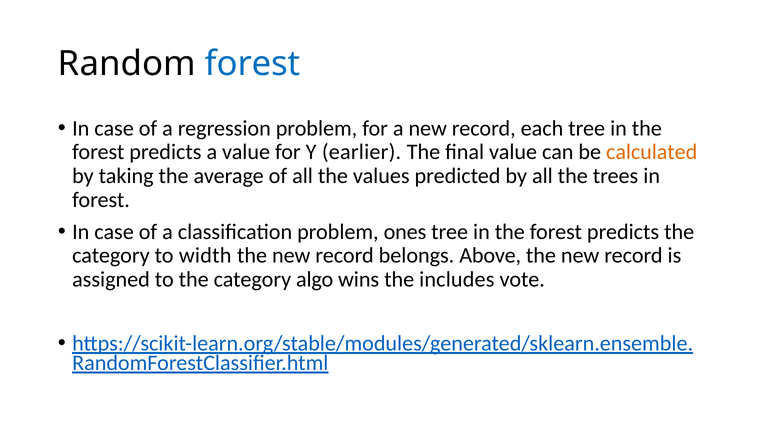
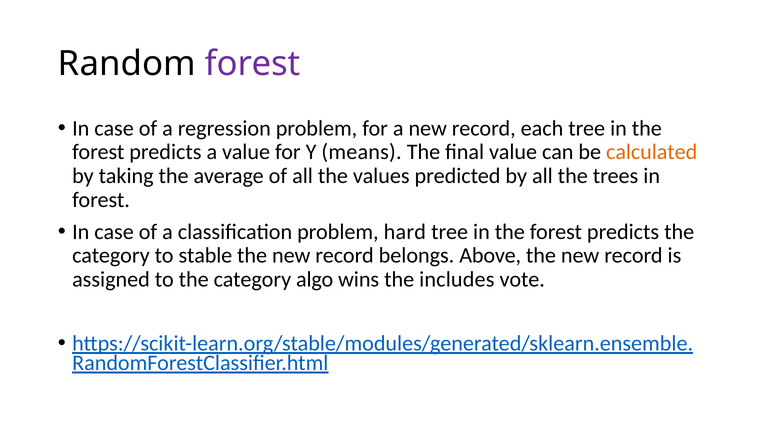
forest colour: blue -> purple (253, 64)
earlier: earlier -> means (362, 152)
ones: ones -> hard (405, 232)
width: width -> stable (205, 256)
